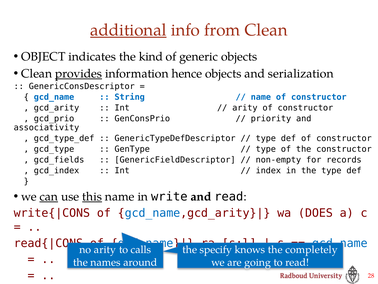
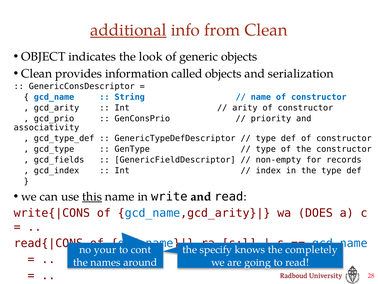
kind: kind -> look (151, 57)
provides underline: present -> none (79, 74)
hence: hence -> called (187, 74)
can underline: present -> none (49, 196)
no arity: arity -> your (105, 249)
calls: calls -> cont (141, 249)
